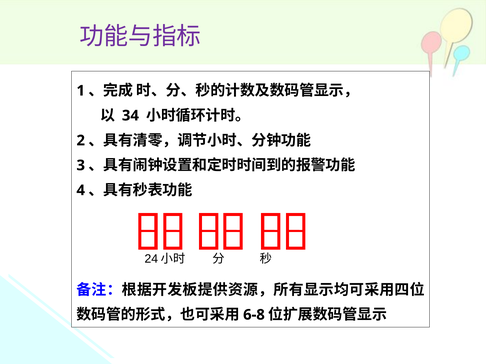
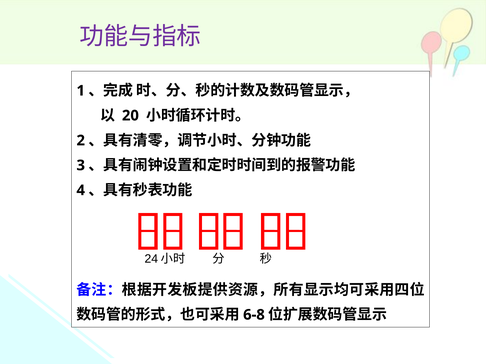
34: 34 -> 20 (130, 116)
